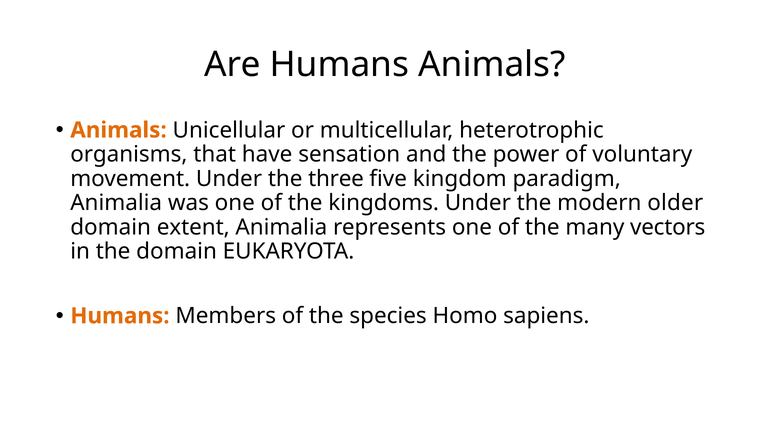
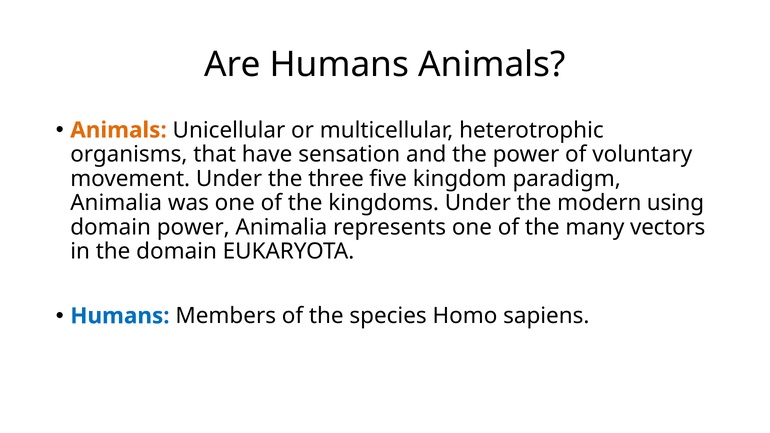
older: older -> using (675, 203)
domain extent: extent -> power (193, 227)
Humans colour: orange -> blue (120, 316)
